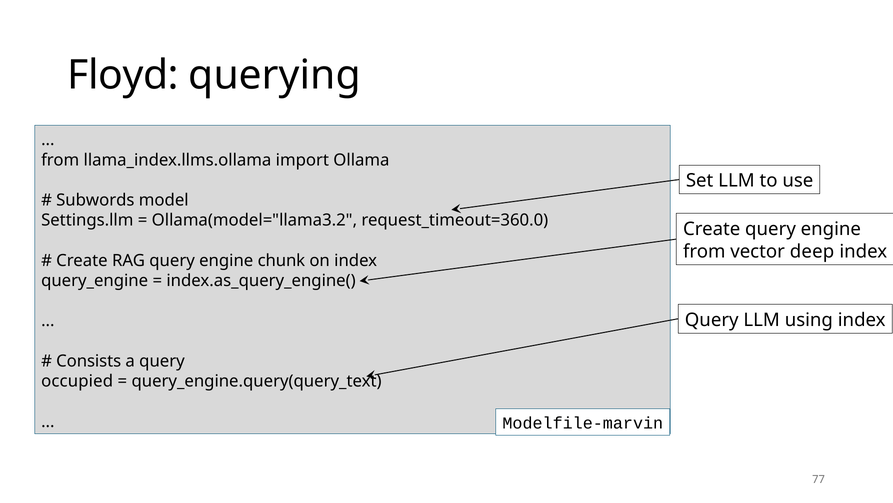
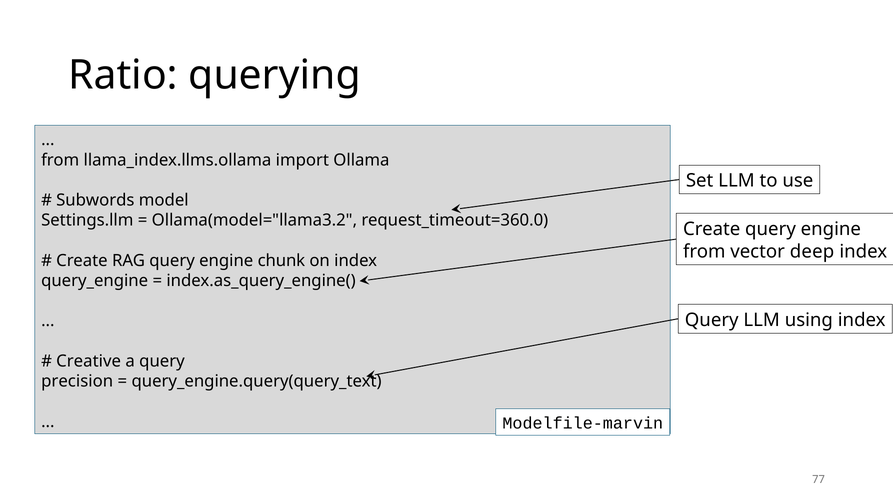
Floyd: Floyd -> Ratio (123, 75)
Consists: Consists -> Creative (89, 361)
occupied: occupied -> precision (77, 381)
